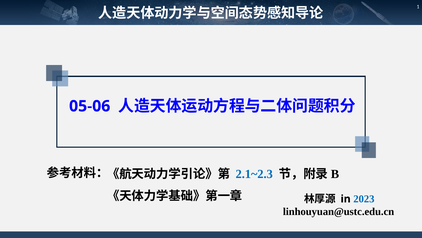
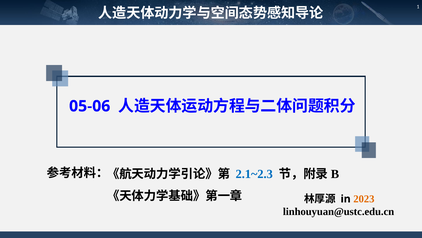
2023 colour: blue -> orange (364, 198)
